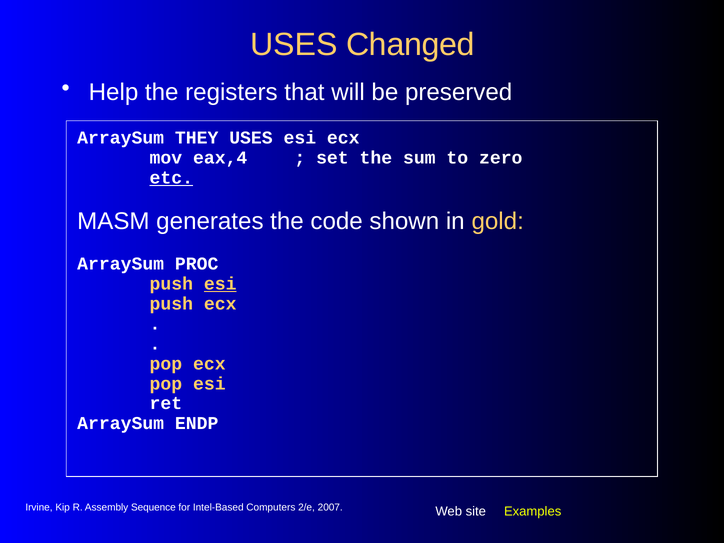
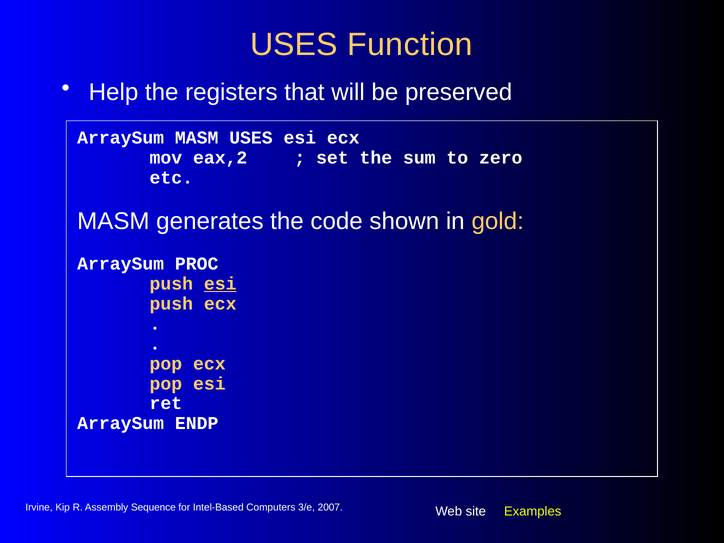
Changed: Changed -> Function (410, 44)
ArraySum THEY: THEY -> MASM (197, 138)
eax,4: eax,4 -> eax,2 (220, 158)
etc underline: present -> none (171, 178)
2/e: 2/e -> 3/e (306, 507)
